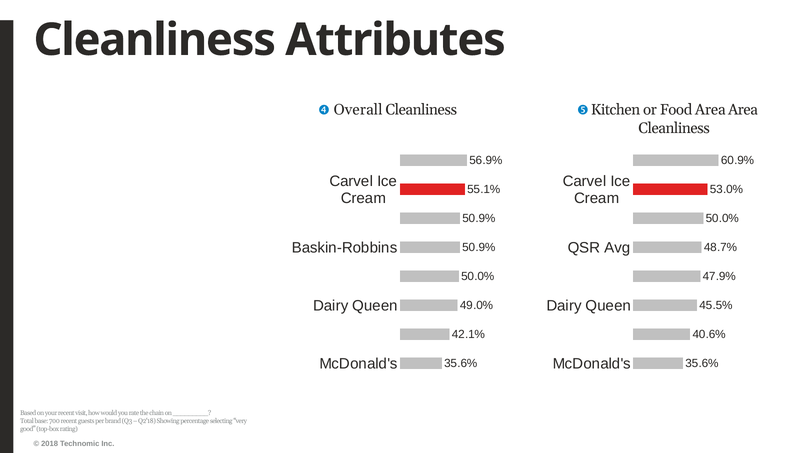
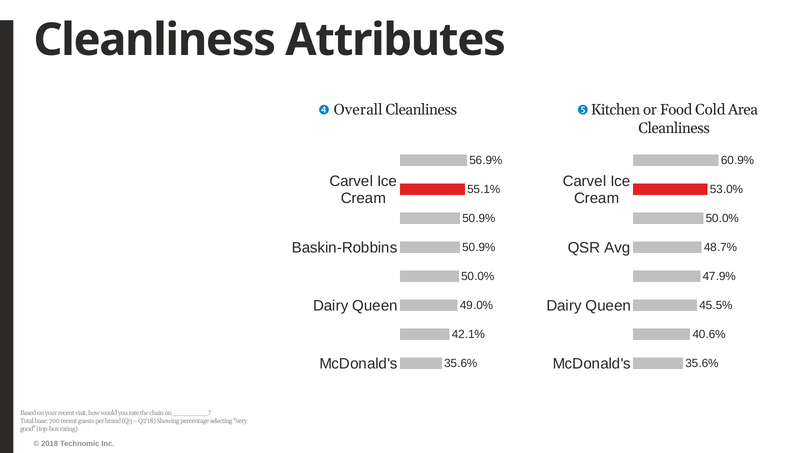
Food Area: Area -> Cold (710, 110)
